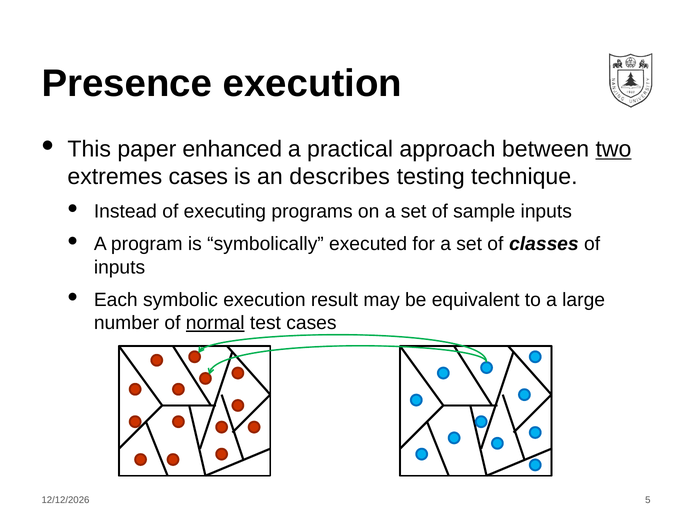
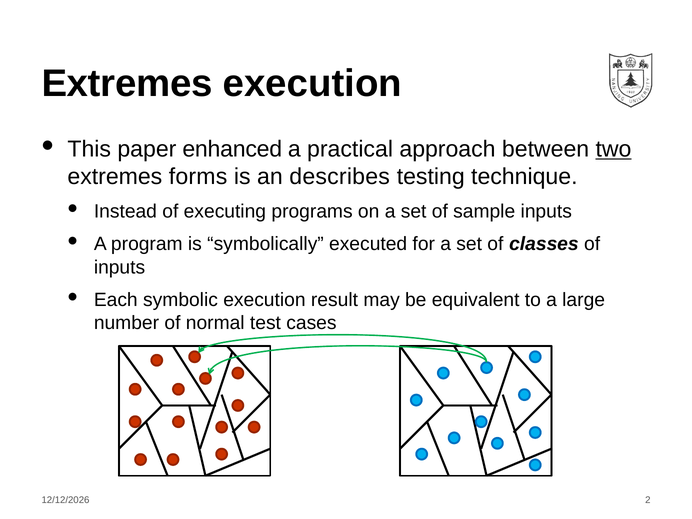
Presence: Presence -> Extremes (127, 83)
extremes cases: cases -> forms (198, 177)
normal underline: present -> none (215, 323)
5: 5 -> 2 (648, 500)
